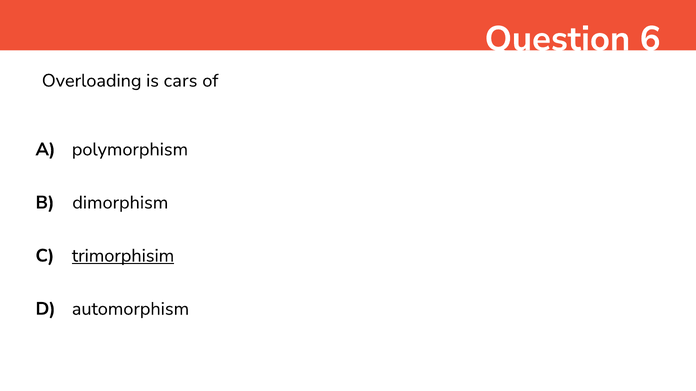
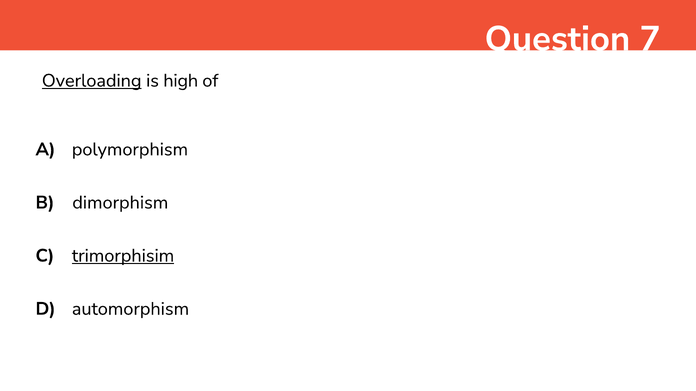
6: 6 -> 7 (650, 39)
Overloading underline: none -> present (92, 81)
cars: cars -> high (181, 81)
